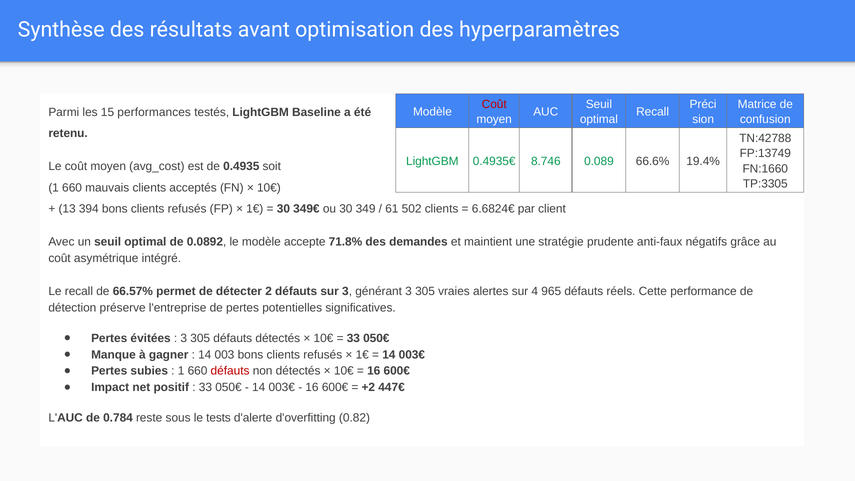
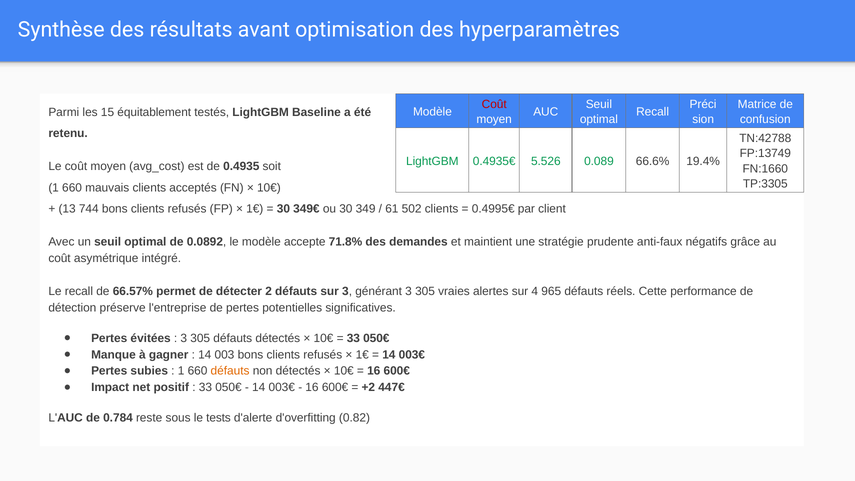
performances: performances -> équitablement (154, 112)
8.746: 8.746 -> 5.526 (546, 161)
394: 394 -> 744 (89, 209)
6.6824€: 6.6824€ -> 0.4995€ (493, 209)
défauts colour: red -> orange (230, 371)
